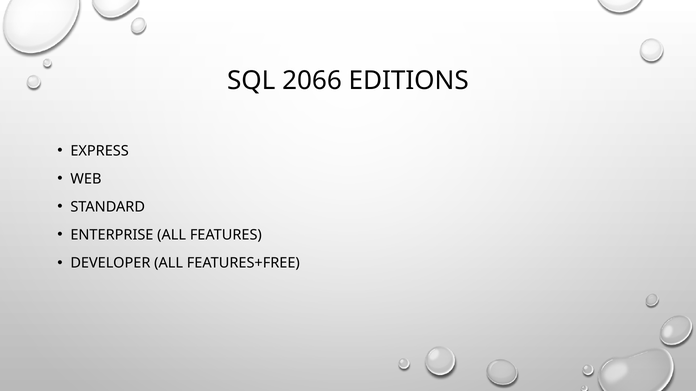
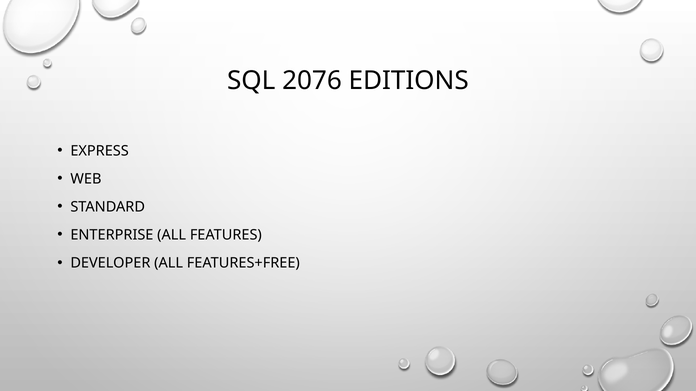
2066: 2066 -> 2076 (312, 81)
